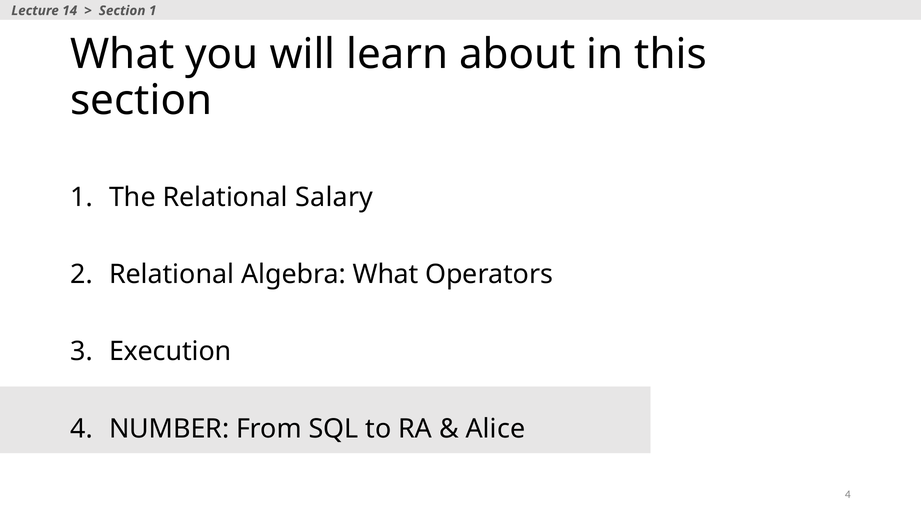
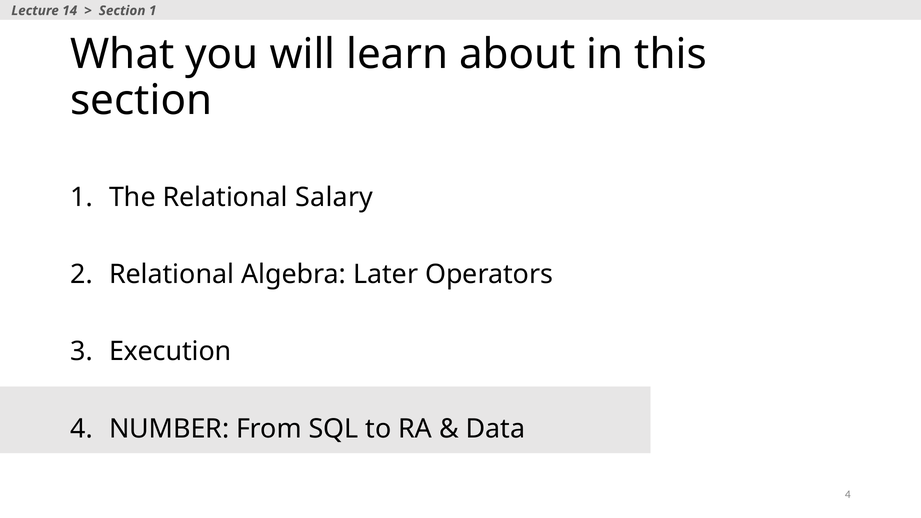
Algebra What: What -> Later (386, 275)
Alice: Alice -> Data (495, 429)
